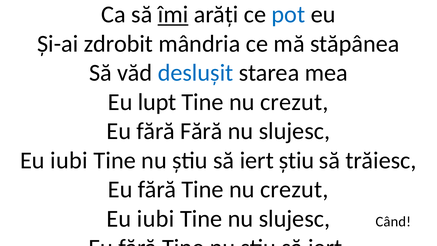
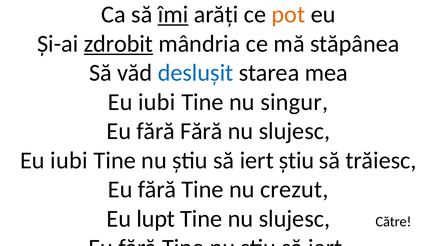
pot colour: blue -> orange (288, 15)
zdrobit underline: none -> present (118, 44)
lupt: lupt -> iubi (157, 102)
crezut: crezut -> singur (294, 102)
iubi: iubi -> lupt (156, 219)
Când: Când -> Către (393, 222)
